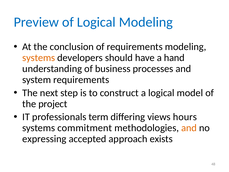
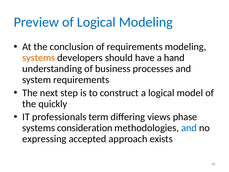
project: project -> quickly (53, 104)
hours: hours -> phase (185, 117)
commitment: commitment -> consideration (85, 128)
and colour: orange -> blue (189, 128)
